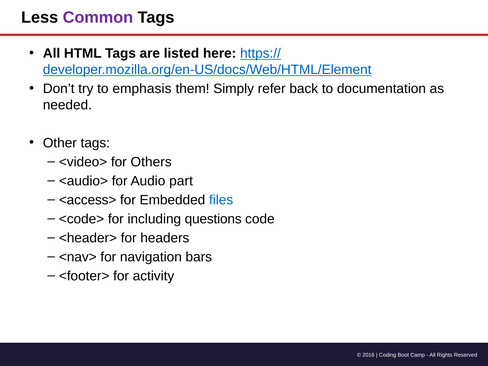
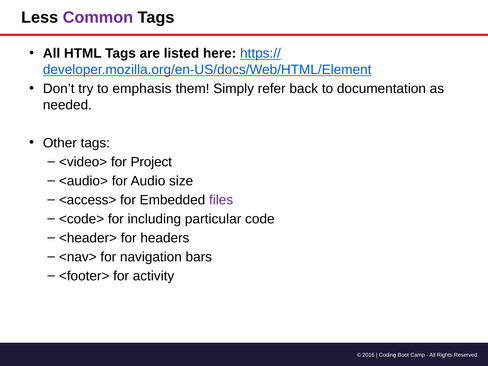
Others: Others -> Project (151, 162)
part: part -> size (181, 181)
files colour: blue -> purple (221, 200)
questions: questions -> particular (213, 219)
